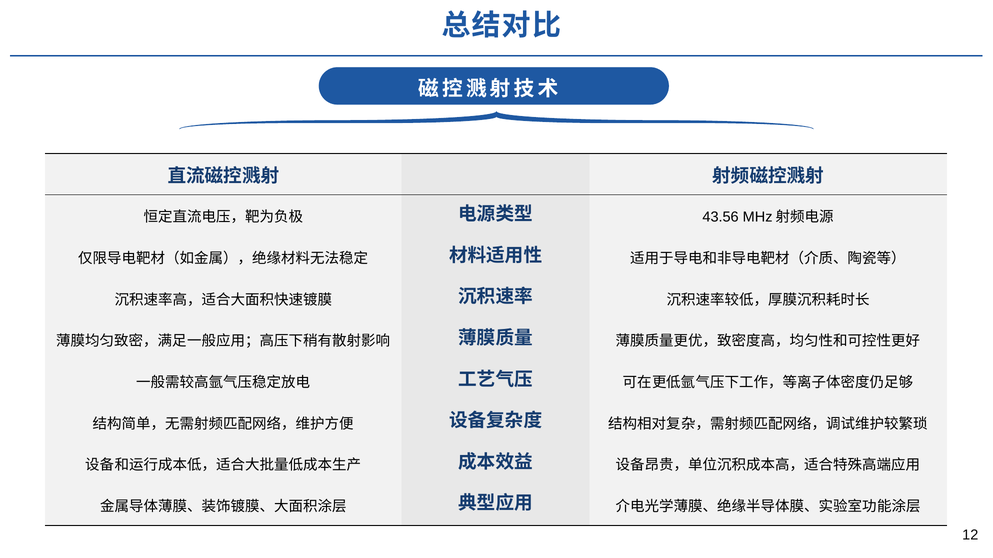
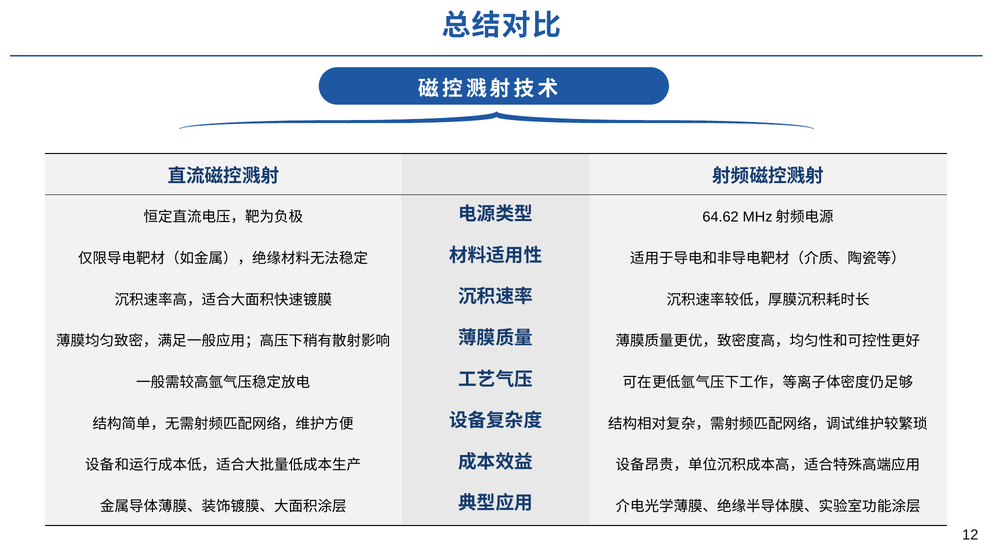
43.56: 43.56 -> 64.62 (721, 217)
